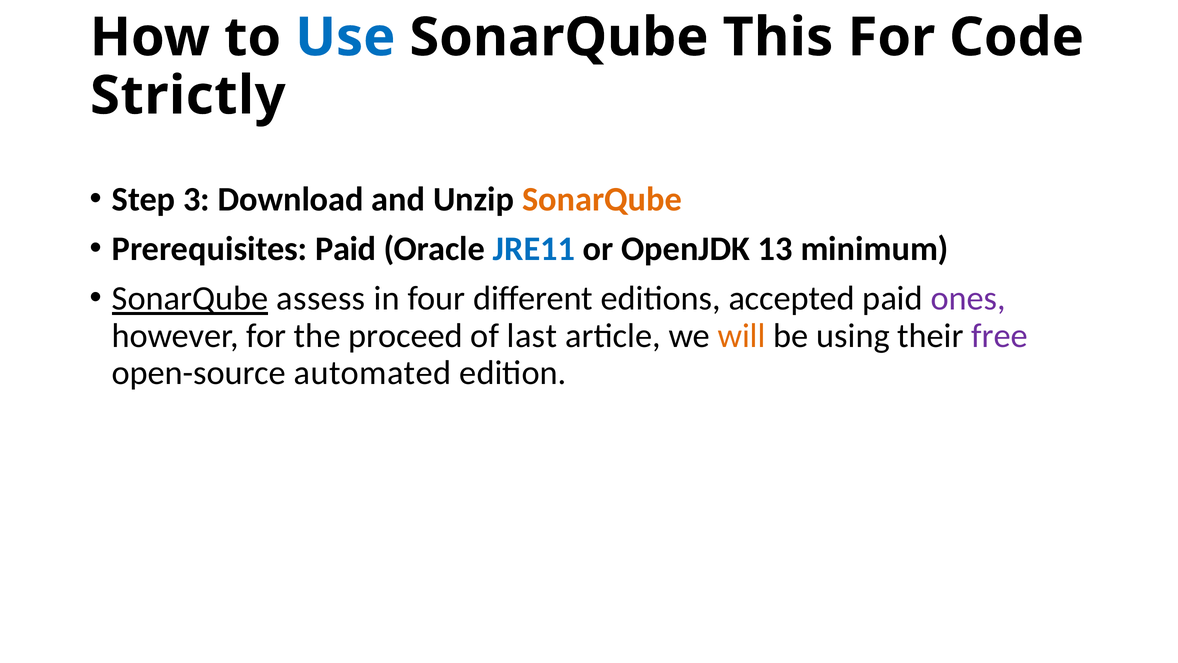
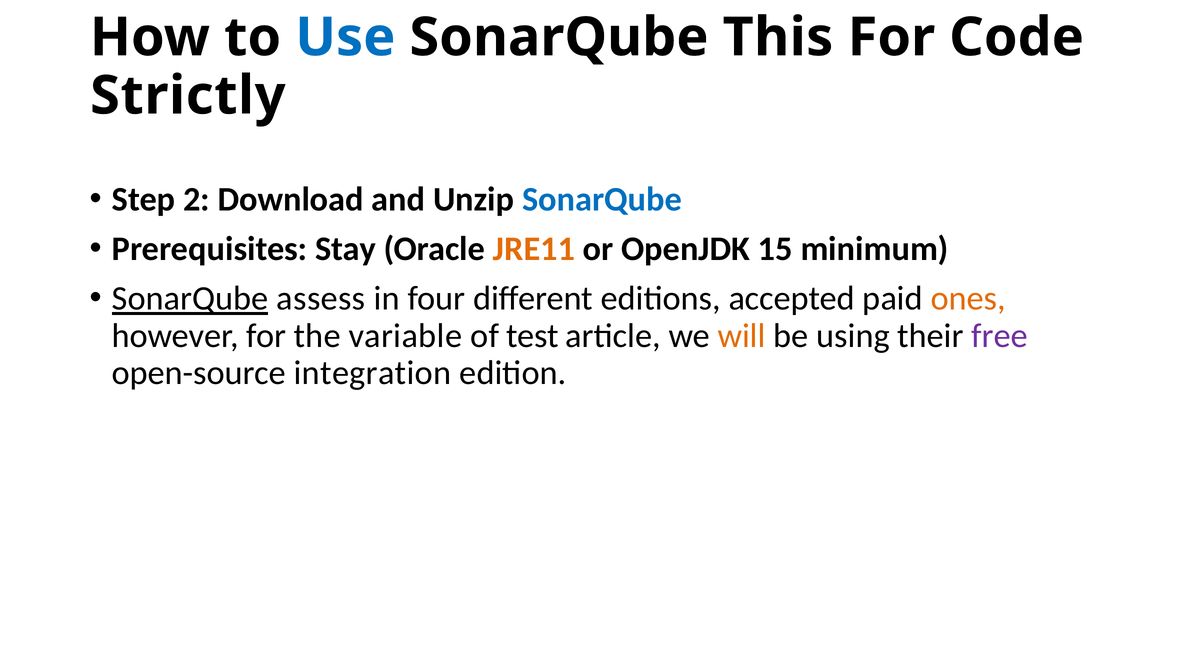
3: 3 -> 2 (196, 199)
SonarQube colour: orange -> blue (602, 199)
Prerequisites Paid: Paid -> Stay (346, 249)
JRE11 colour: blue -> orange (534, 249)
13: 13 -> 15 (775, 249)
ones colour: purple -> orange (968, 298)
proceed: proceed -> variable (405, 336)
last: last -> test (532, 336)
automated: automated -> integration (373, 373)
